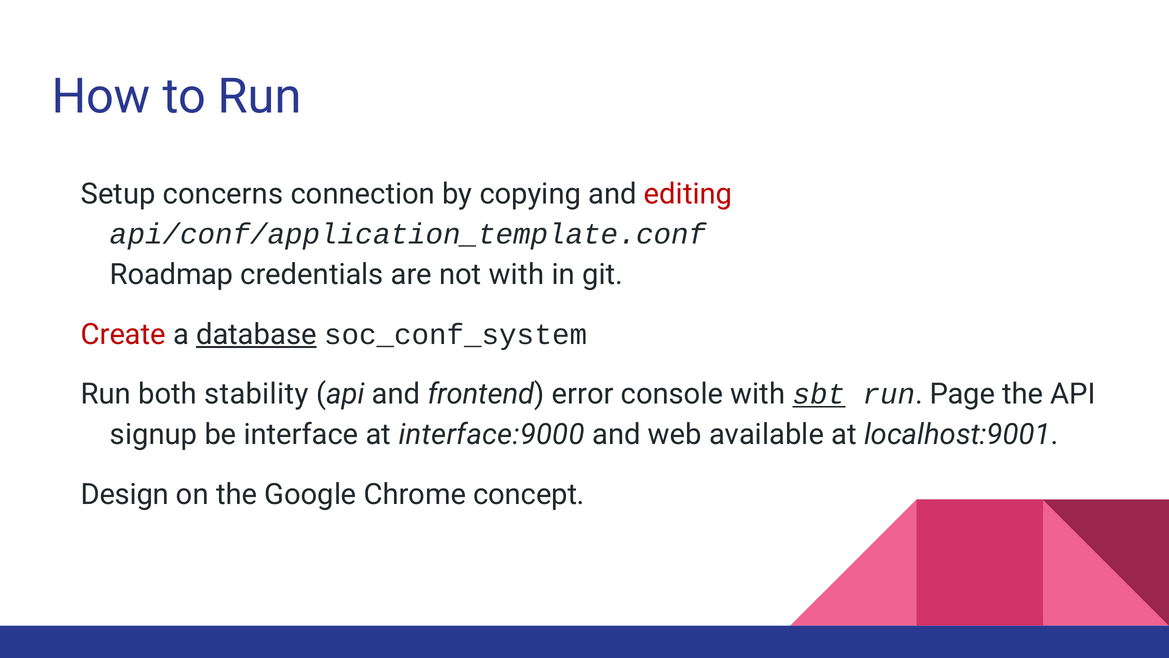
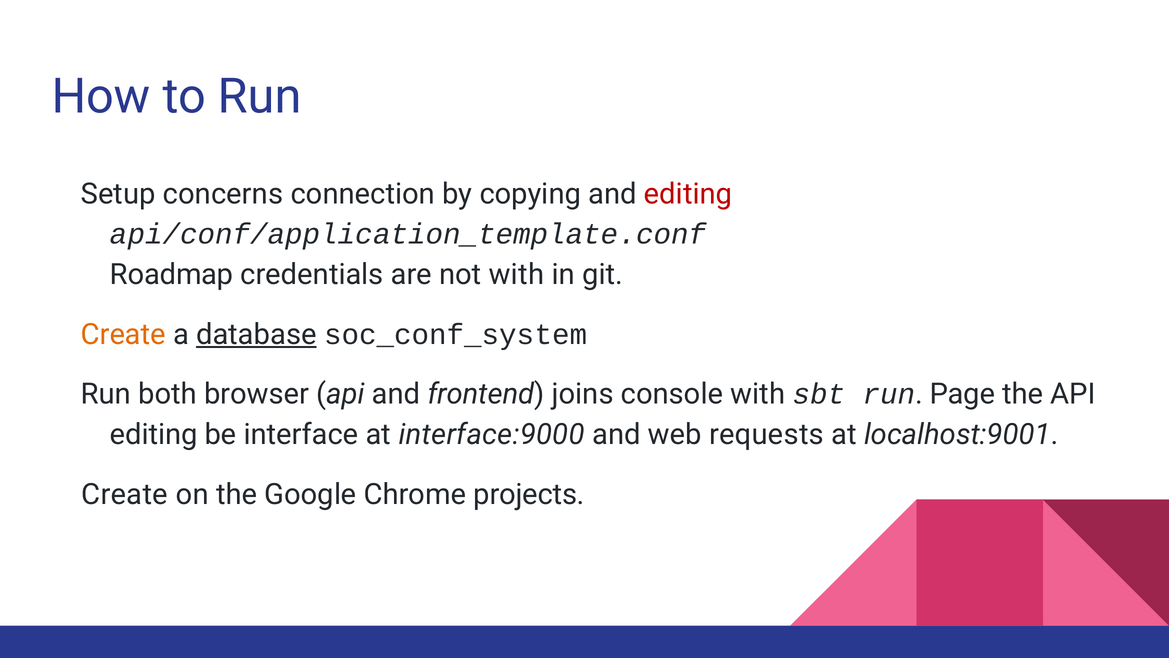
Create colour: red -> orange (123, 334)
stability: stability -> browser (257, 394)
error: error -> joins (583, 394)
sbt underline: present -> none (819, 394)
signup: signup -> editing (154, 434)
available: available -> requests (766, 434)
Design: Design -> Create (125, 494)
concept: concept -> projects (529, 494)
